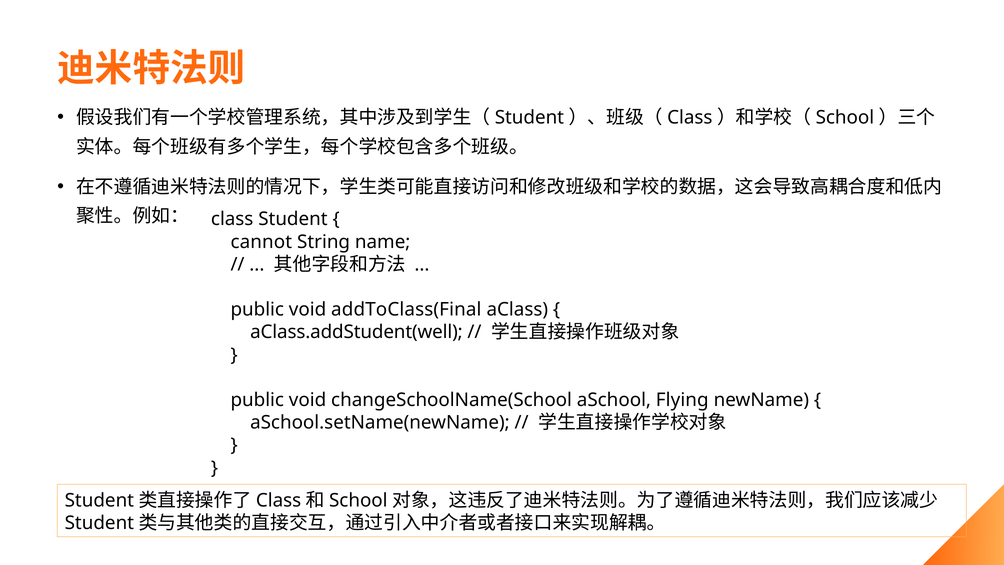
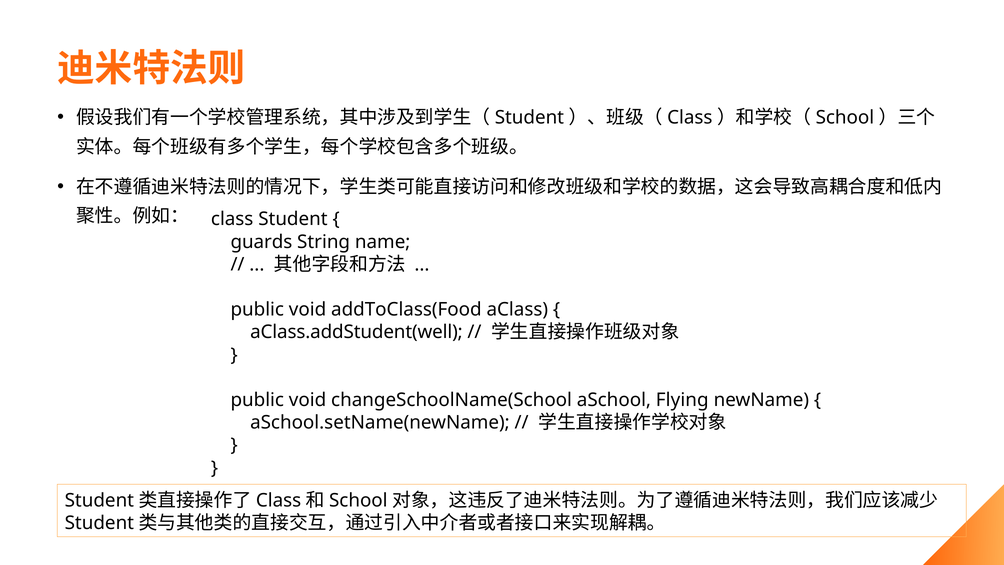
cannot: cannot -> guards (261, 242)
addToClass(Final: addToClass(Final -> addToClass(Food (406, 309)
